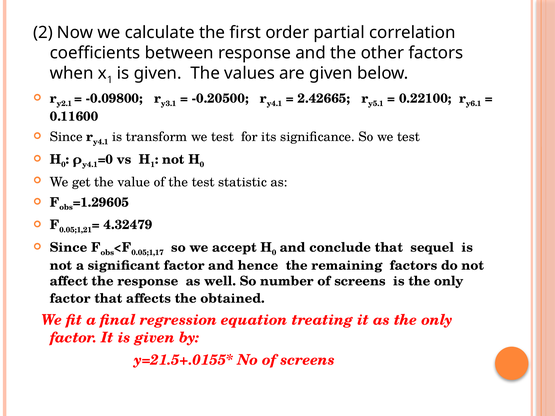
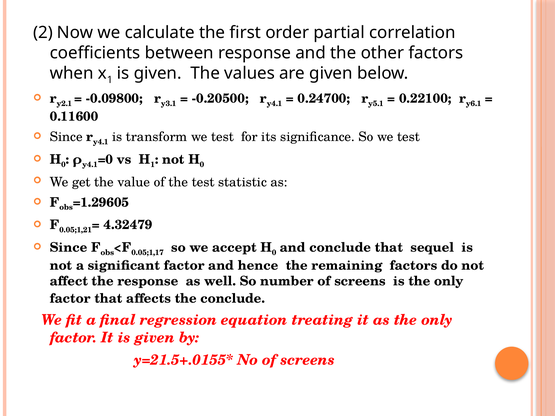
2.42665: 2.42665 -> 0.24700 (324, 99)
the obtained: obtained -> conclude (233, 299)
